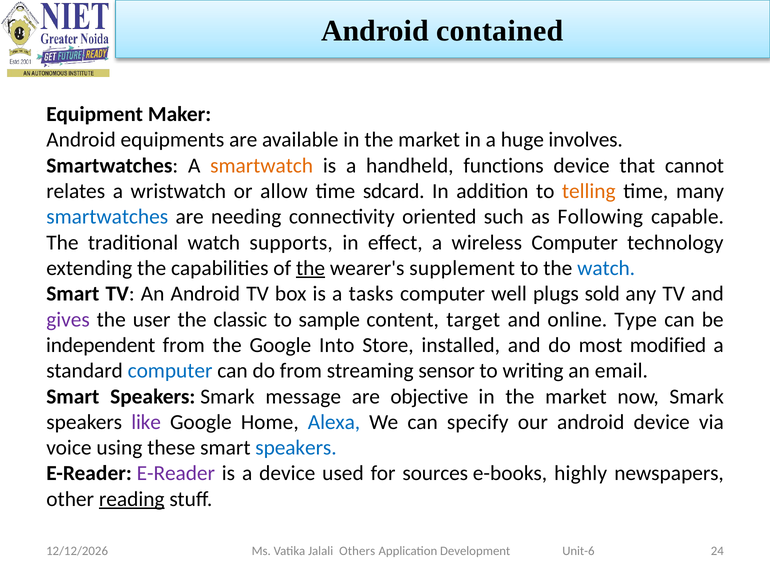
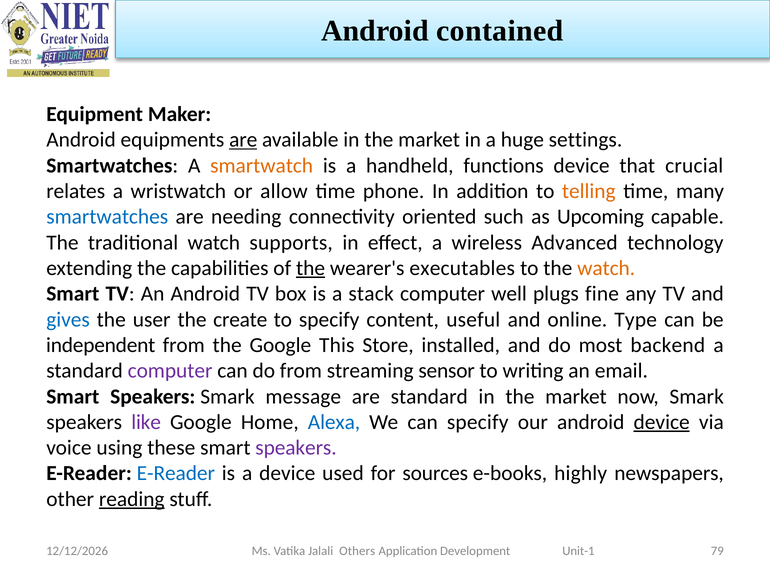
are underline: none -> present (243, 140)
involves: involves -> settings (586, 140)
cannot: cannot -> crucial (694, 166)
sdcard: sdcard -> phone (394, 191)
Following: Following -> Upcoming (601, 217)
wireless Computer: Computer -> Advanced (575, 243)
supplement: supplement -> executables (462, 268)
watch colour: blue -> orange (606, 268)
tasks: tasks -> stack (371, 294)
sold: sold -> fine (602, 294)
gives colour: purple -> blue (68, 320)
classic: classic -> create (240, 320)
to sample: sample -> specify (329, 320)
target: target -> useful (473, 320)
Into: Into -> This (337, 345)
modified: modified -> backend (668, 345)
computer colour: blue -> purple (170, 371)
are objective: objective -> standard (429, 397)
device underline: none -> present (662, 422)
speakers colour: blue -> purple (296, 448)
E-Reader colour: purple -> blue (176, 474)
24: 24 -> 79 (717, 551)
Unit-6: Unit-6 -> Unit-1 (578, 552)
